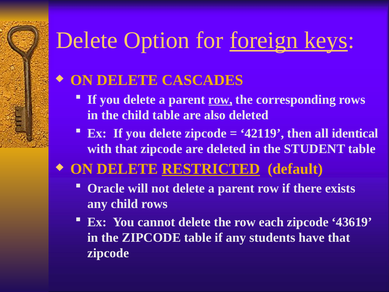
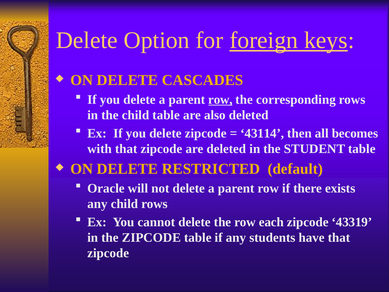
42119: 42119 -> 43114 (262, 133)
identical: identical -> becomes (355, 133)
RESTRICTED underline: present -> none (211, 169)
43619: 43619 -> 43319 (352, 222)
